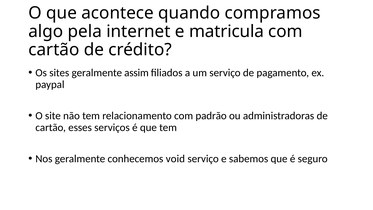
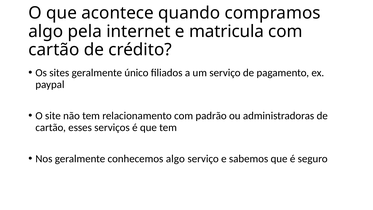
assim: assim -> único (136, 73)
conhecemos void: void -> algo (175, 159)
